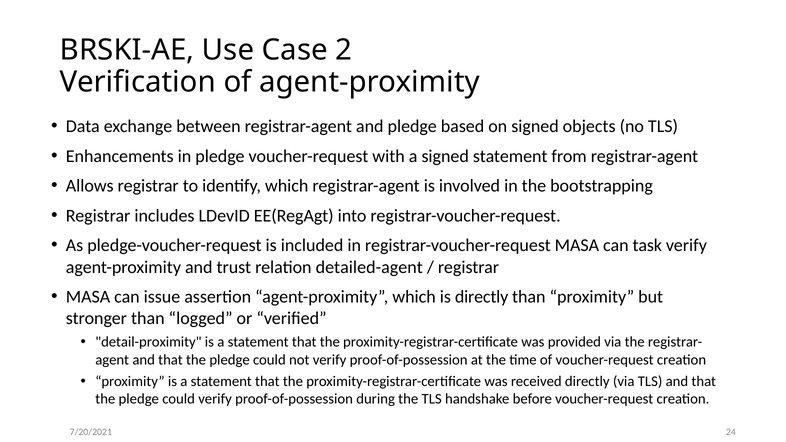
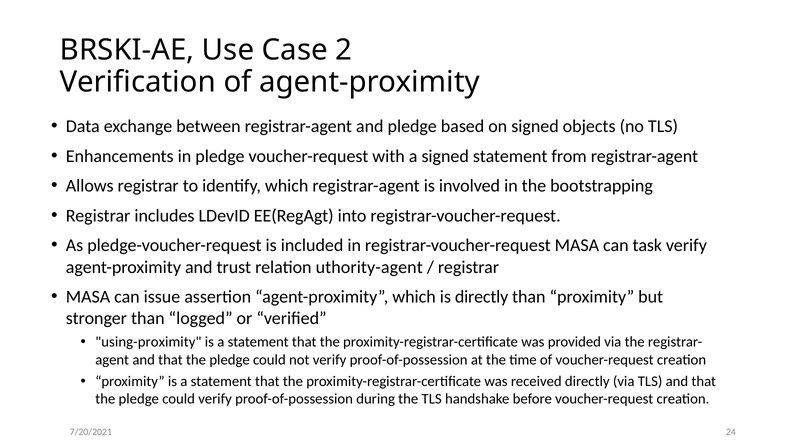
detailed-agent: detailed-agent -> uthority-agent (369, 267)
detail-proximity: detail-proximity -> using-proximity (148, 342)
